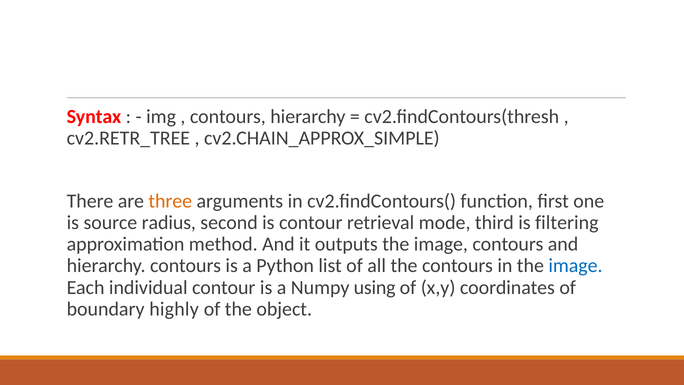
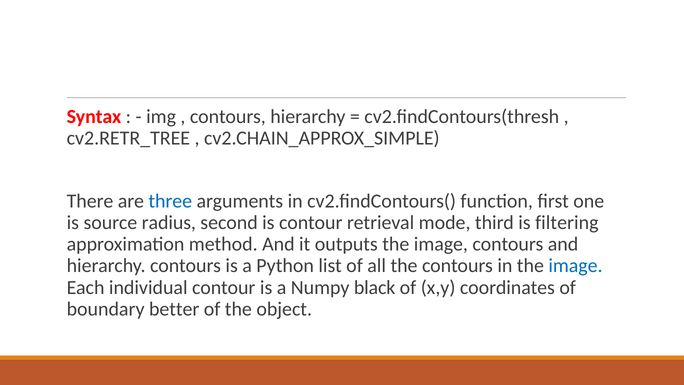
three colour: orange -> blue (170, 201)
using: using -> black (375, 287)
highly: highly -> better (174, 309)
